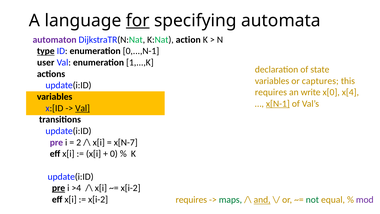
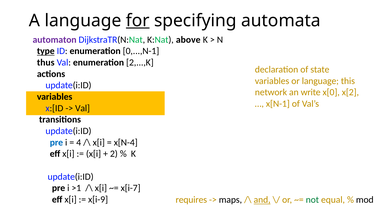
action: action -> above (188, 40)
user: user -> thus (46, 62)
1,...,K: 1,...,K -> 2,...,K (140, 62)
or captures: captures -> language (320, 81)
requires: requires -> network (271, 92)
x[4: x[4 -> x[2 (350, 92)
x[N-1 underline: present -> none (278, 104)
Val underline: present -> none (83, 108)
pre colour: purple -> blue (56, 142)
2: 2 -> 4 (79, 142)
x[N-7: x[N-7 -> x[N-4 (126, 142)
0: 0 -> 2 (114, 154)
pre underline: present -> none (59, 188)
>4: >4 -> >1 (76, 188)
x[i-2: x[i-2 -> x[i-7 (131, 188)
x[i-2: x[i-2 -> x[i-9 (98, 199)
maps colour: green -> black (230, 200)
mod colour: purple -> black (365, 200)
